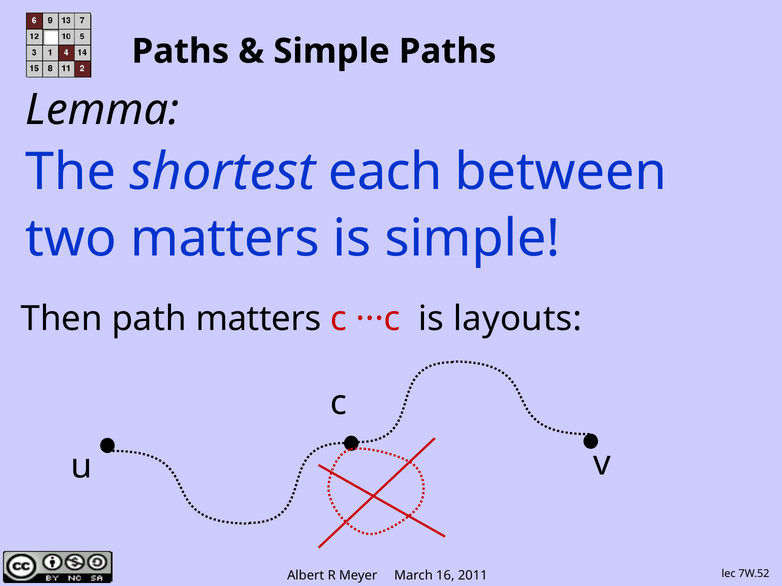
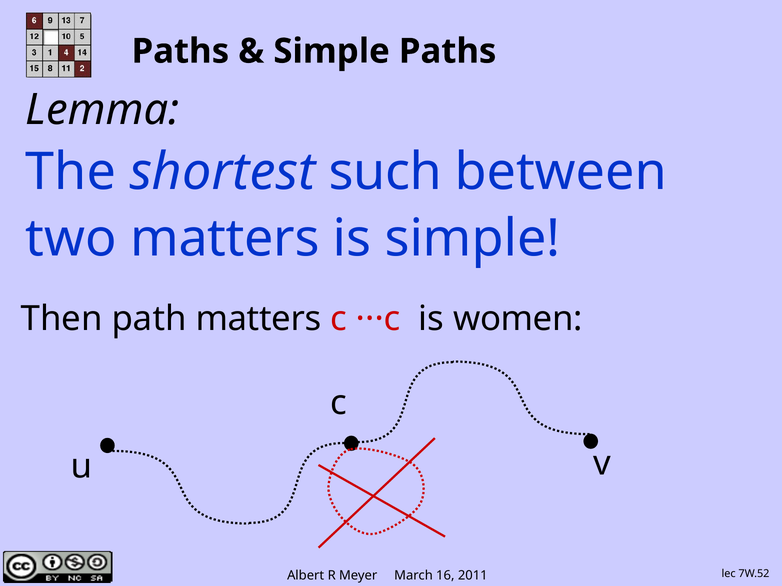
each: each -> such (385, 172)
layouts: layouts -> women (518, 319)
